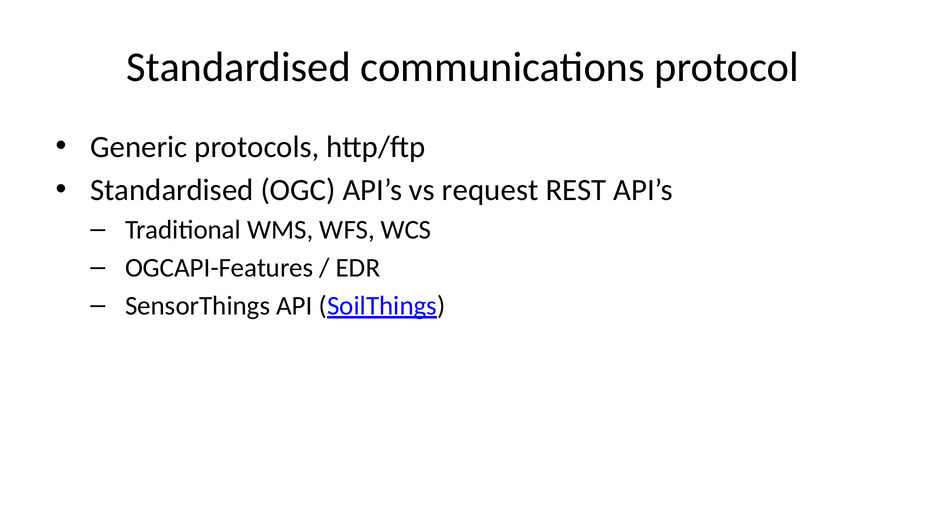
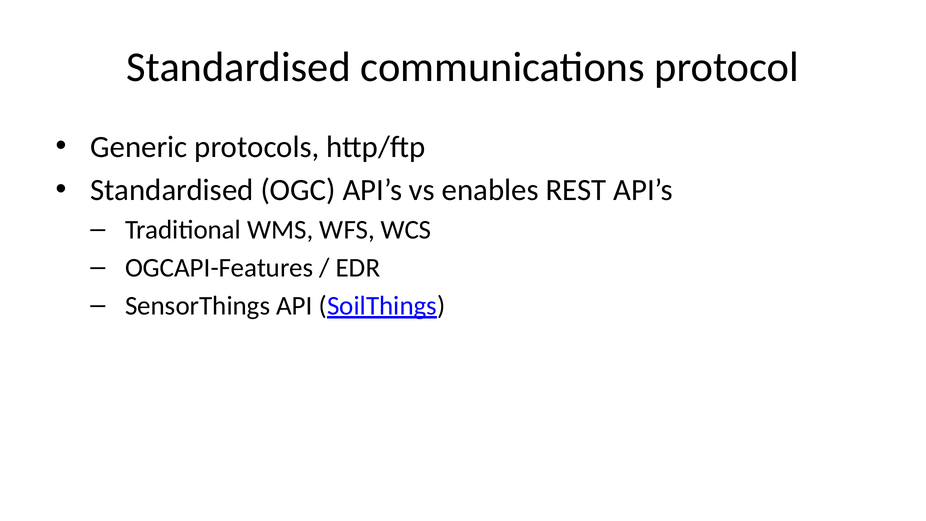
request: request -> enables (490, 190)
